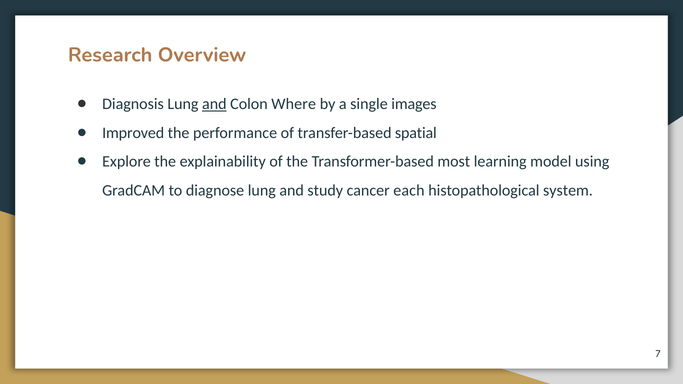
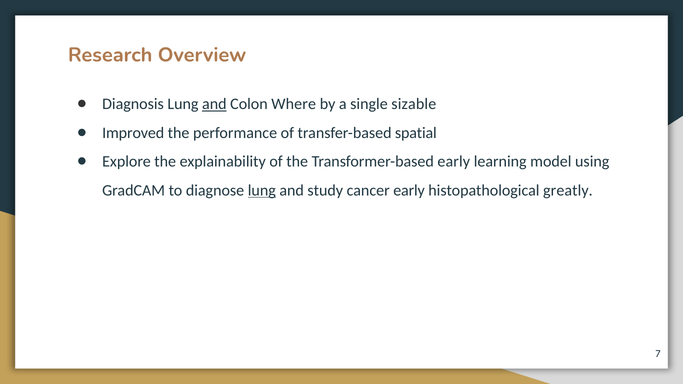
images: images -> sizable (414, 104)
Transformer-based most: most -> early (454, 162)
lung underline: none -> present (262, 190)
cancer each: each -> early (409, 190)
system: system -> greatly (568, 190)
